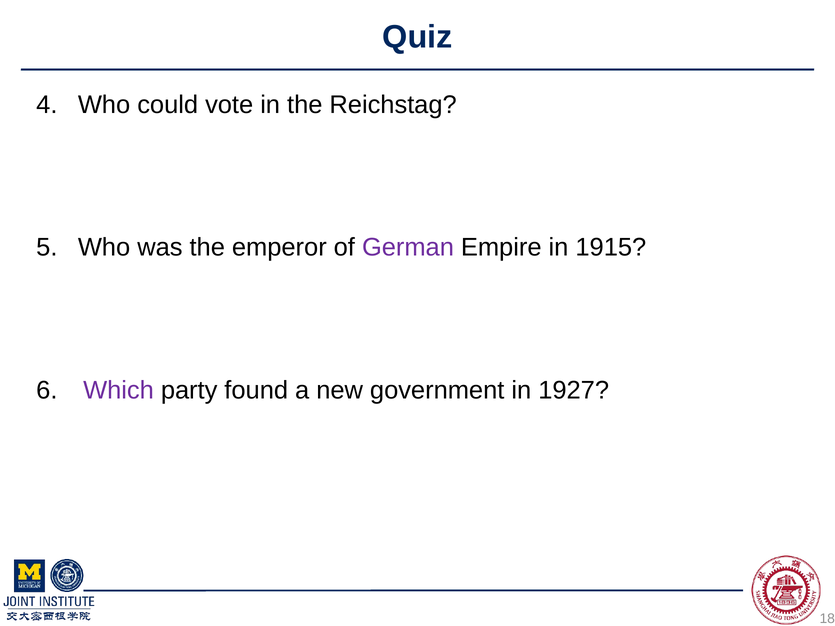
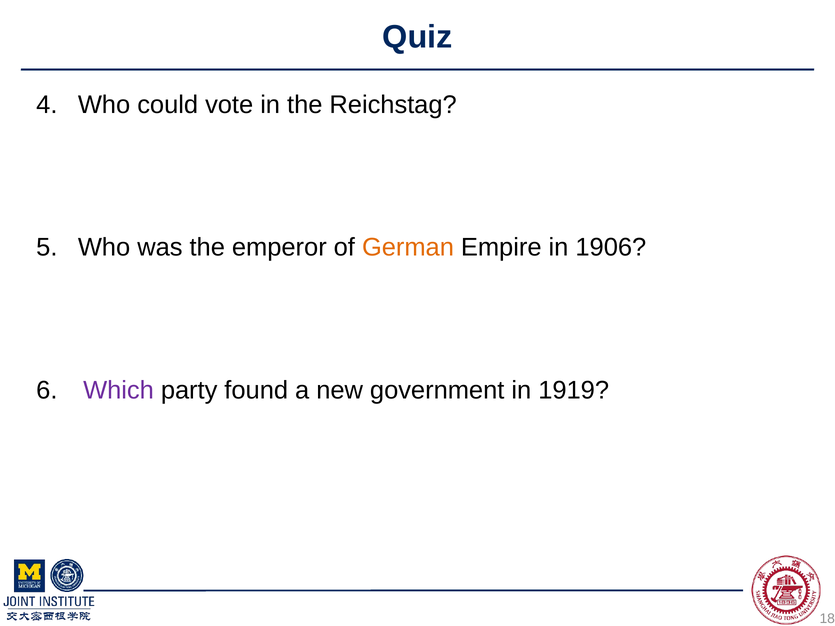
German colour: purple -> orange (408, 248)
1915: 1915 -> 1906 (611, 248)
1927: 1927 -> 1919 (574, 390)
